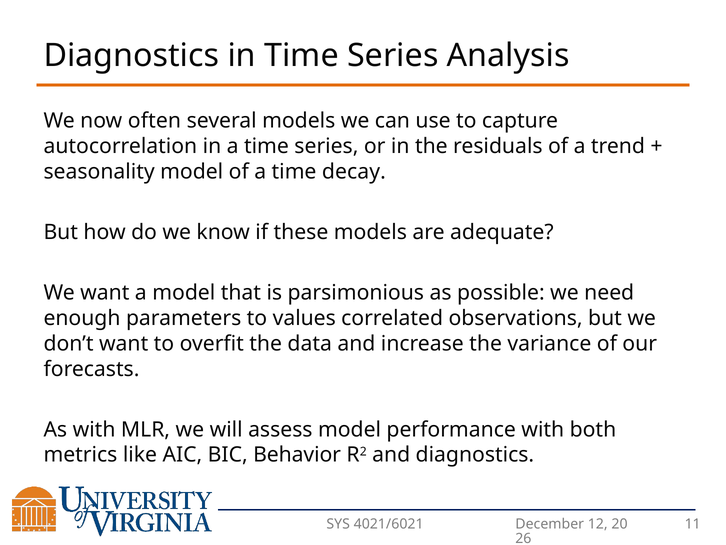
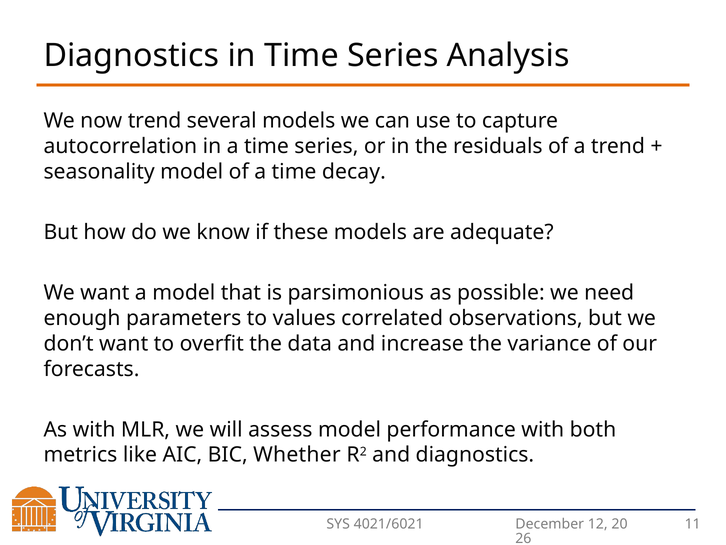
now often: often -> trend (155, 121)
Behavior: Behavior -> Whether (297, 455)
